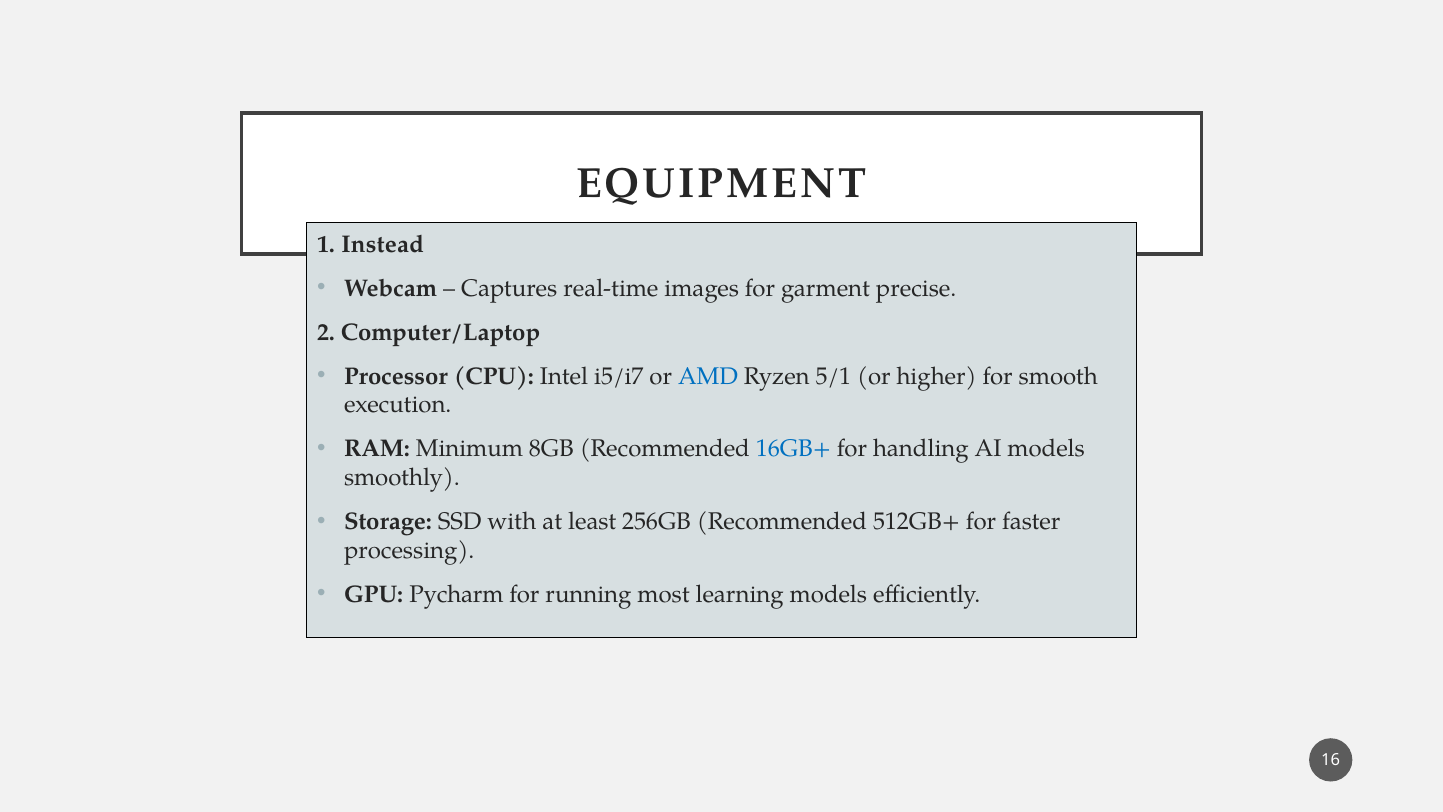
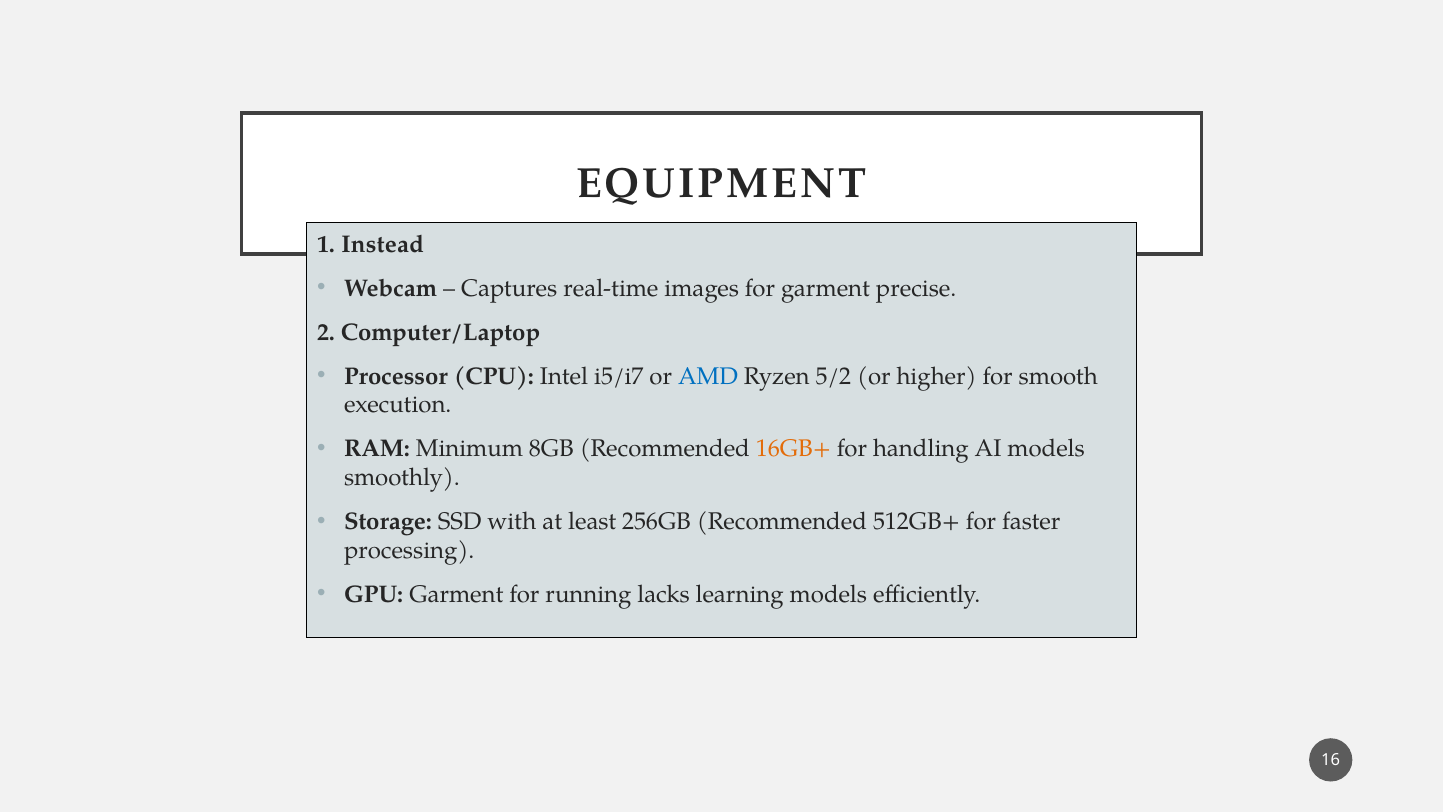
5/1: 5/1 -> 5/2 (833, 376)
16GB+ colour: blue -> orange (793, 449)
GPU Pycharm: Pycharm -> Garment (456, 594)
most: most -> lacks (664, 594)
